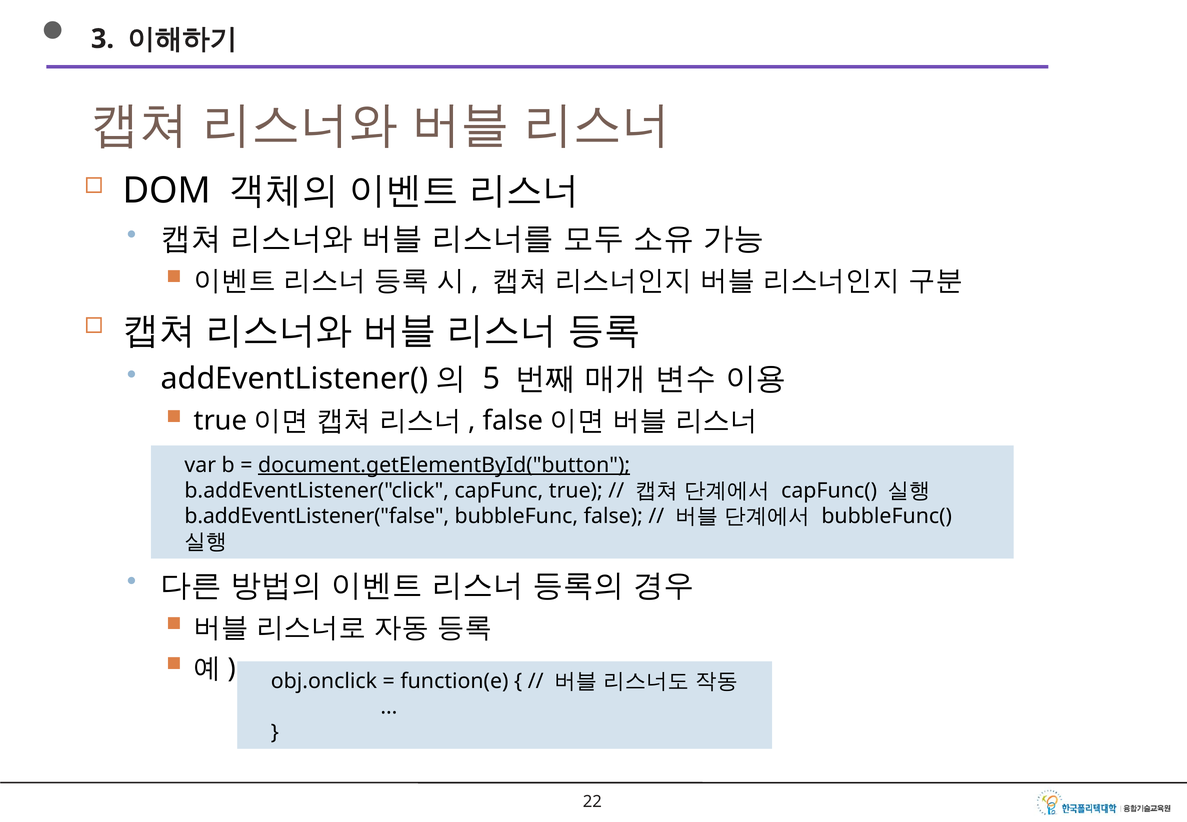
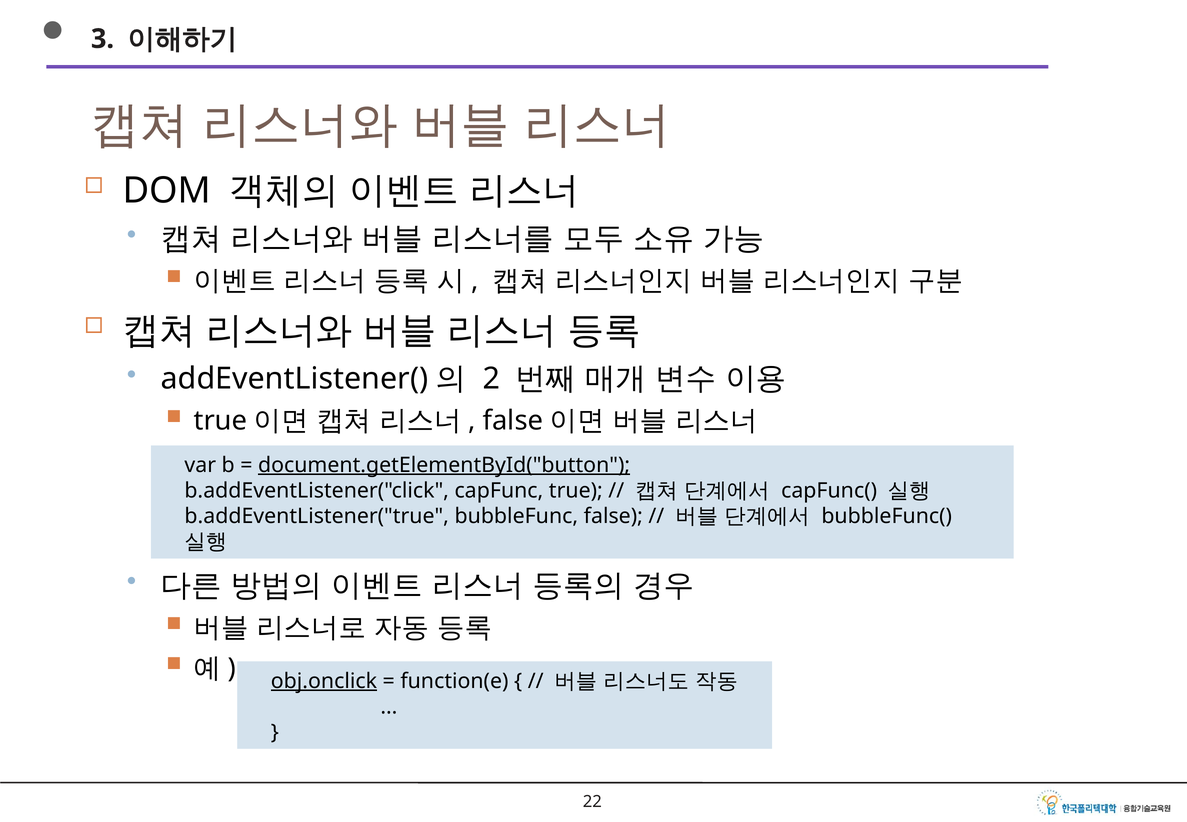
5: 5 -> 2 (491, 379)
b.addEventListener("false: b.addEventListener("false -> b.addEventListener("true (317, 516)
obj.onclick underline: none -> present (324, 681)
